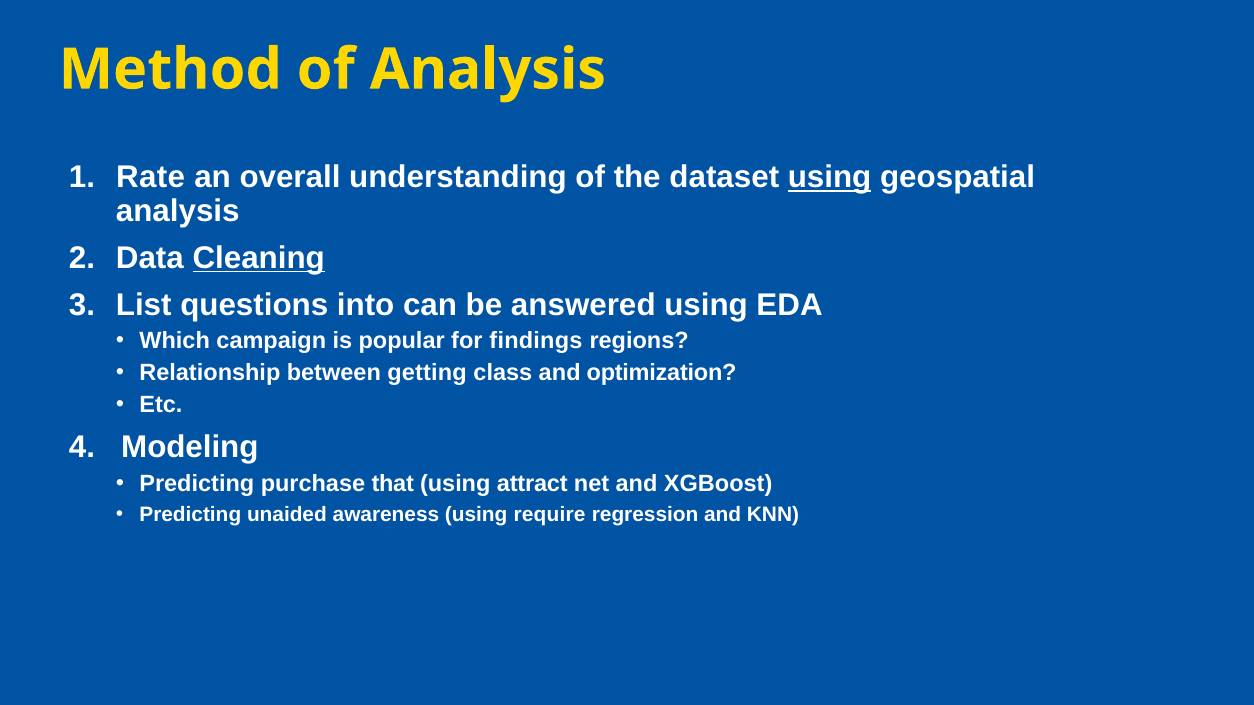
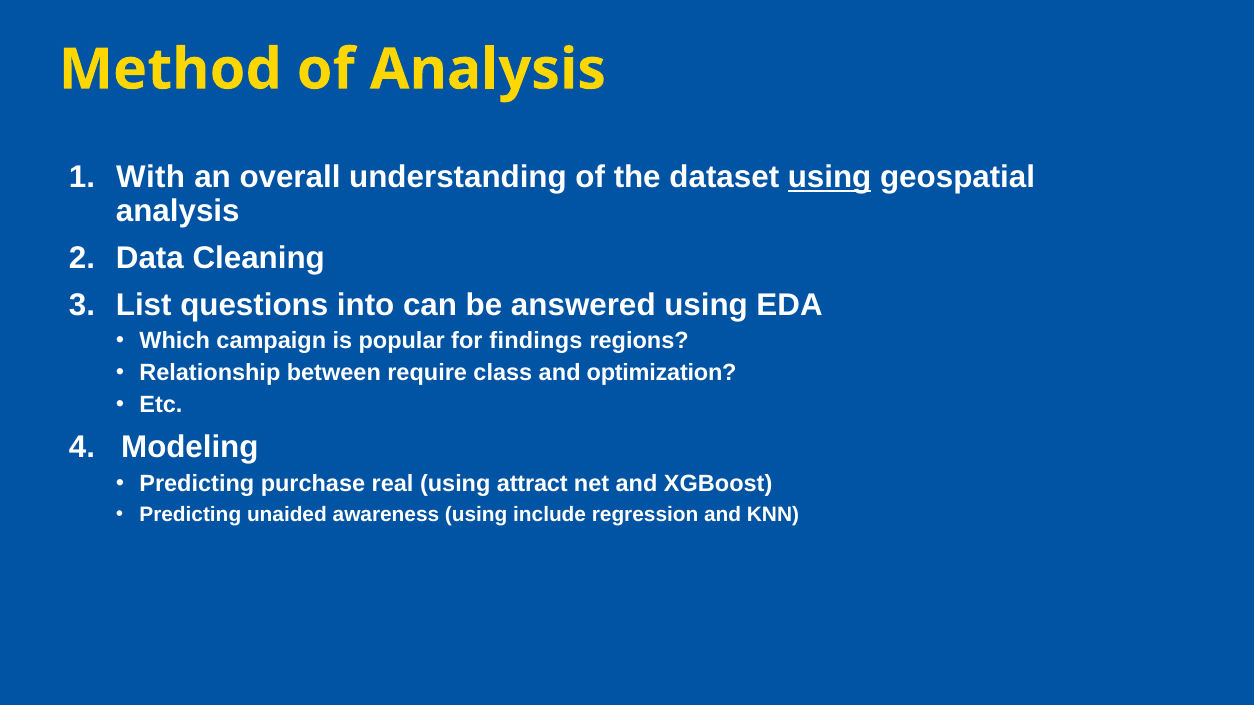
Rate: Rate -> With (151, 177)
Cleaning underline: present -> none (259, 258)
getting: getting -> require (427, 373)
that: that -> real (393, 484)
require: require -> include (550, 514)
